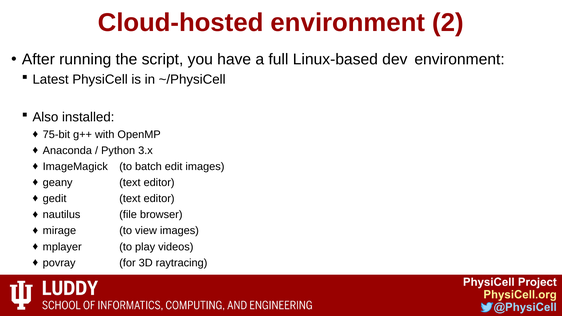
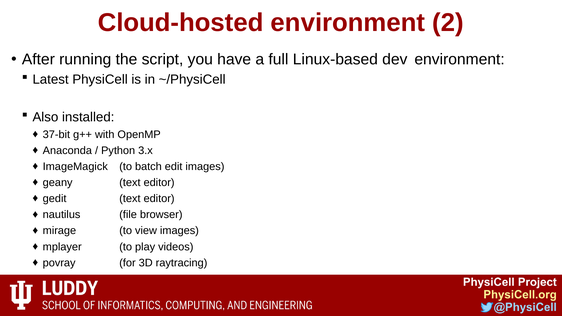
75-bit: 75-bit -> 37-bit (56, 135)
